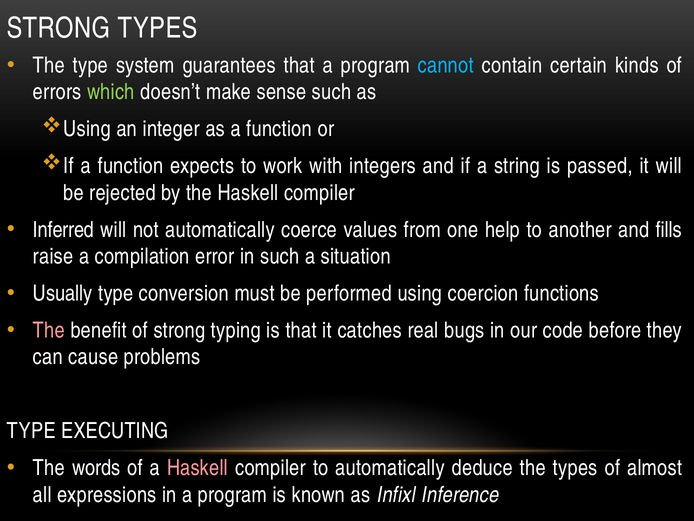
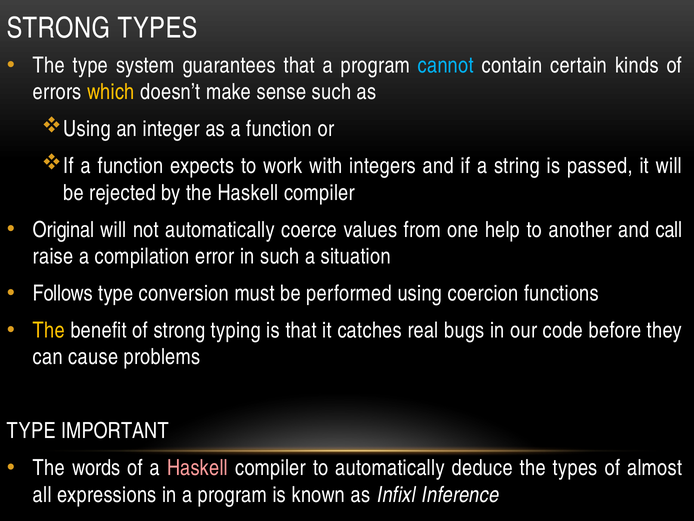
which colour: light green -> yellow (111, 92)
Inferred: Inferred -> Original (64, 230)
fills: fills -> call (669, 230)
Usually: Usually -> Follows (63, 293)
The colour: pink -> yellow (49, 330)
EXECUTING: EXECUTING -> IMPORTANT (115, 431)
